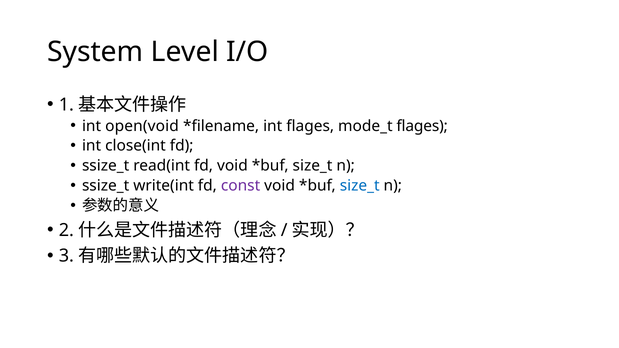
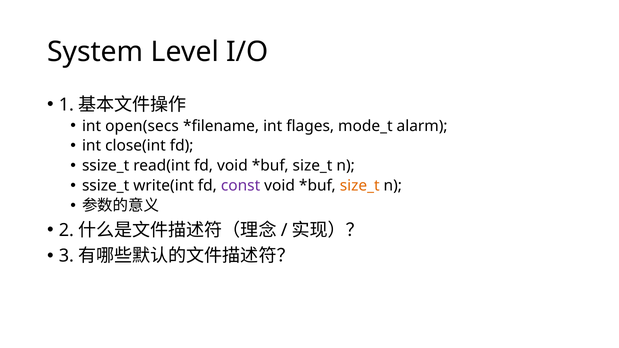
open(void: open(void -> open(secs (142, 126)
mode_t flages: flages -> alarm (422, 126)
size_t colour: blue -> orange (360, 186)
